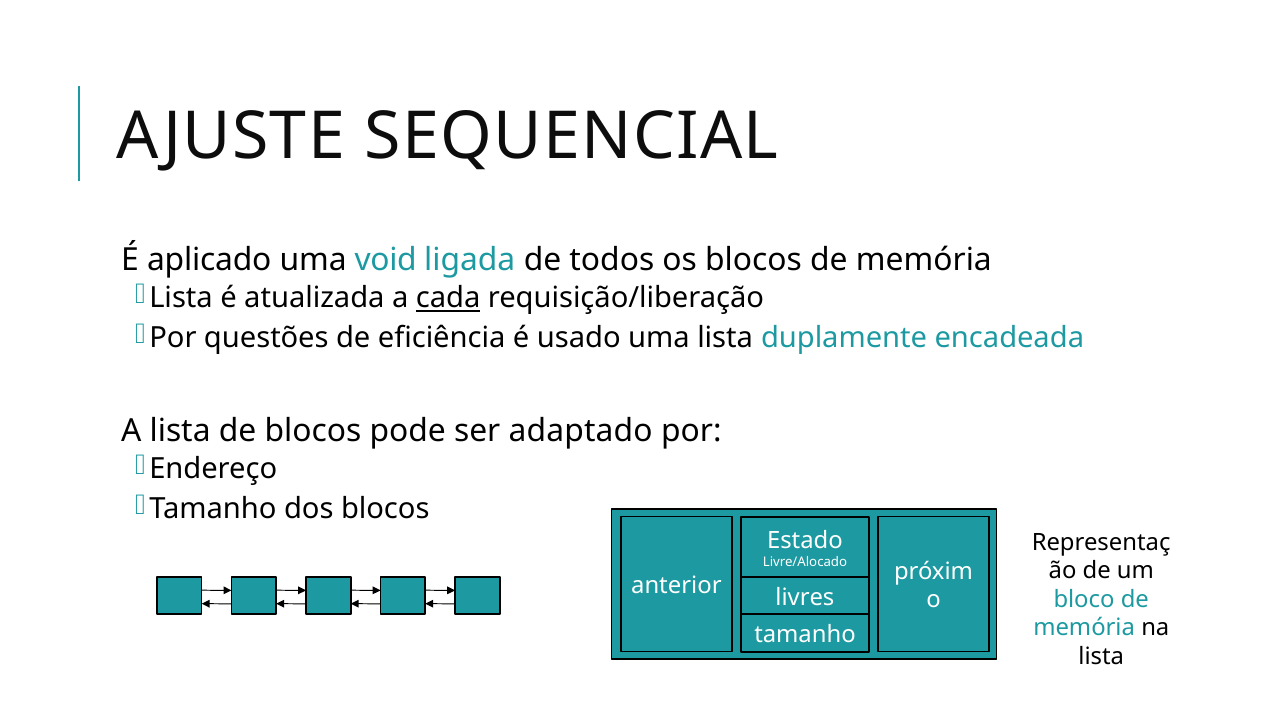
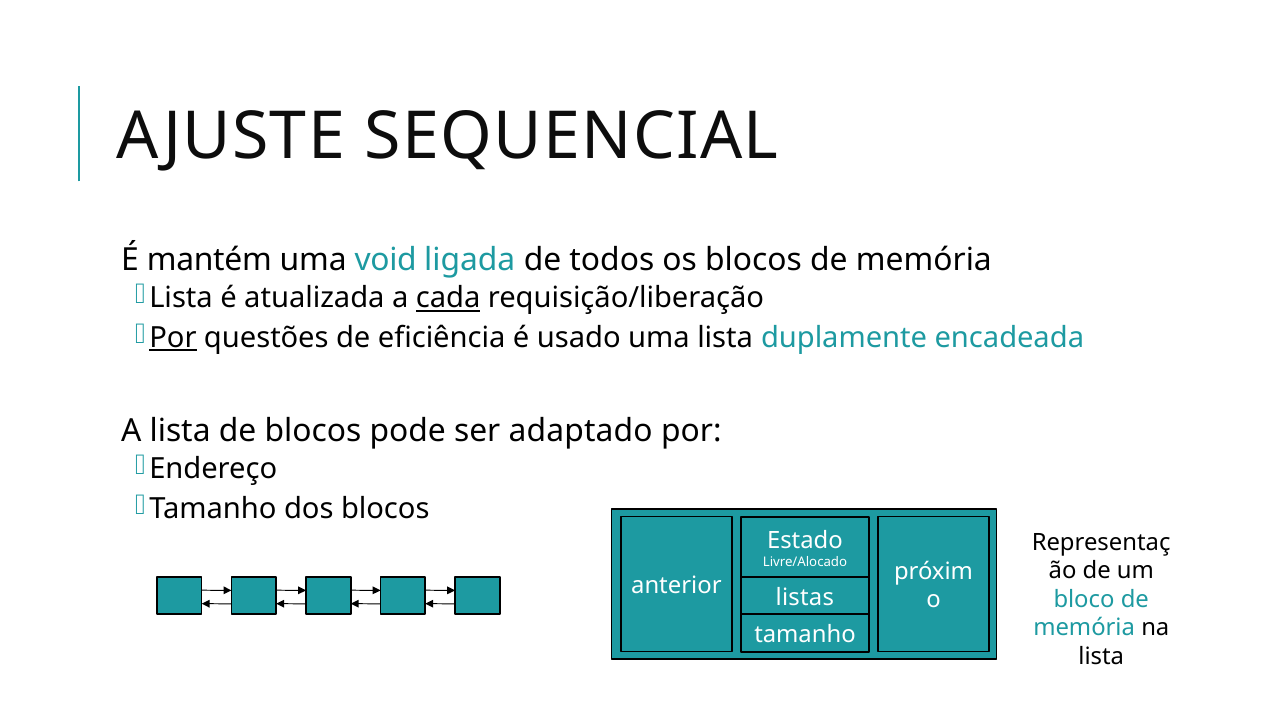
aplicado: aplicado -> mantém (209, 260)
Por underline: none -> present (173, 338)
livres: livres -> listas (805, 598)
